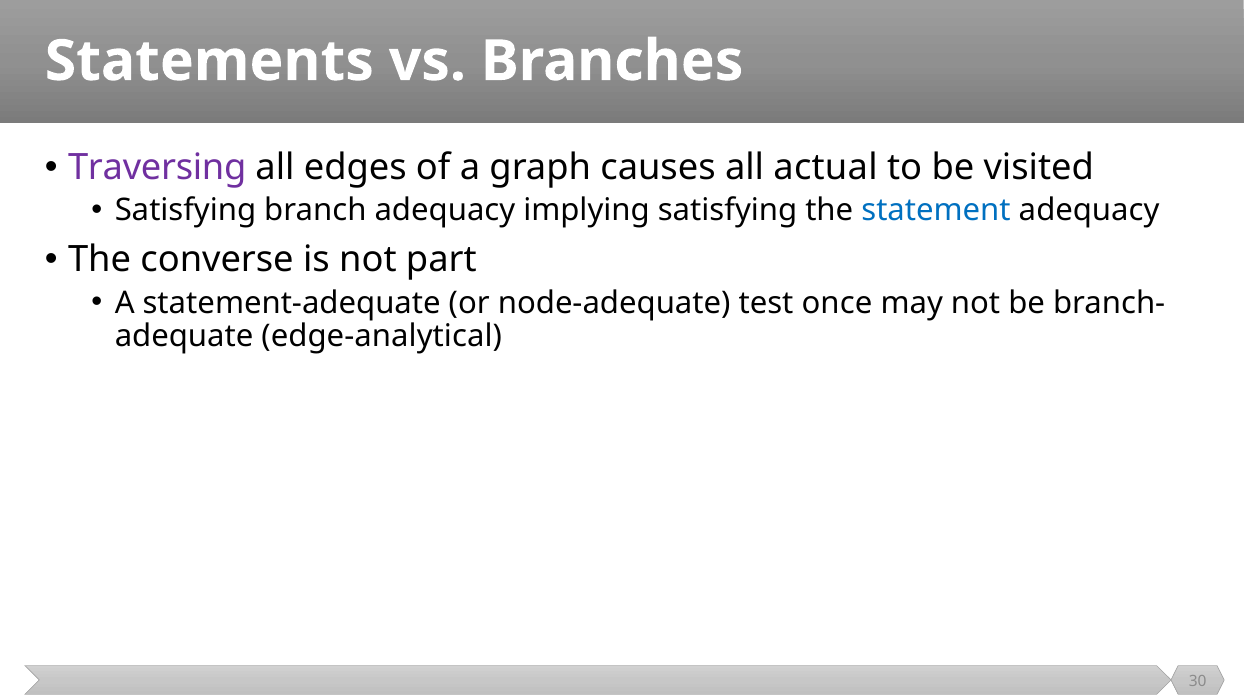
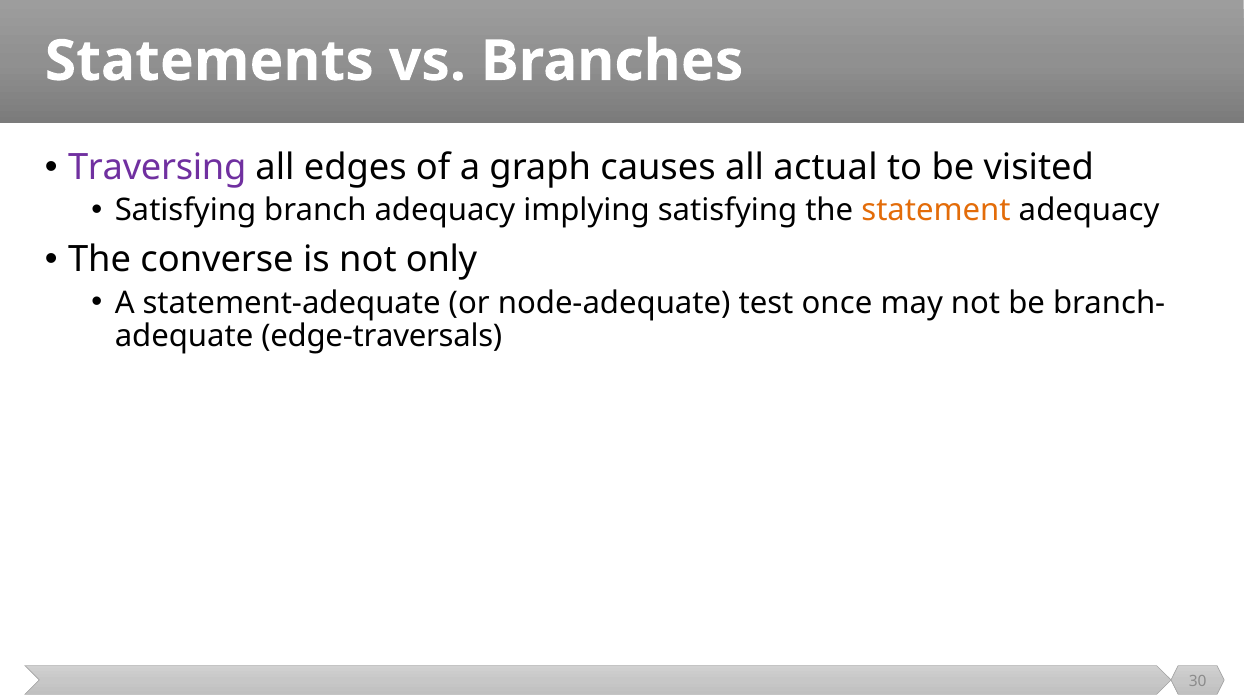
statement colour: blue -> orange (936, 210)
part: part -> only (442, 260)
edge-analytical: edge-analytical -> edge-traversals (382, 336)
